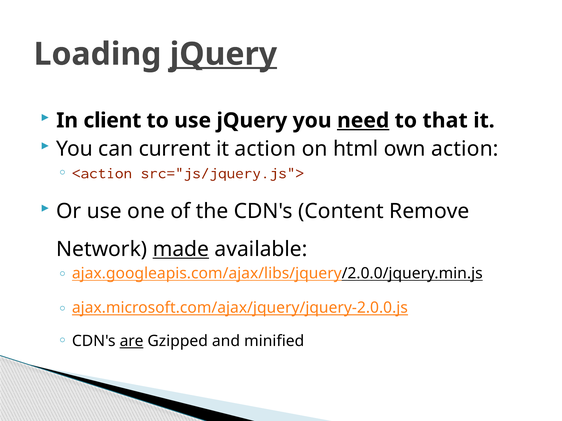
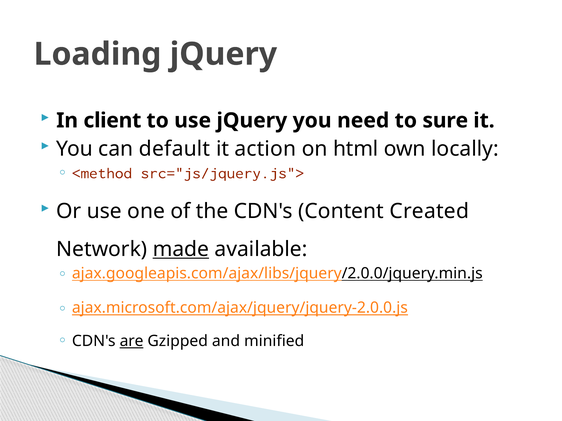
jQuery underline: present -> none (223, 54)
need underline: present -> none (363, 121)
that: that -> sure (445, 121)
current: current -> default (175, 149)
own action: action -> locally (465, 149)
<action: <action -> <method (102, 173)
Remove: Remove -> Created (429, 211)
